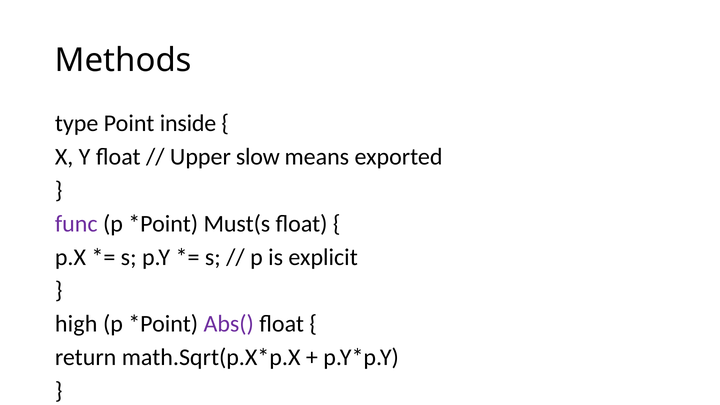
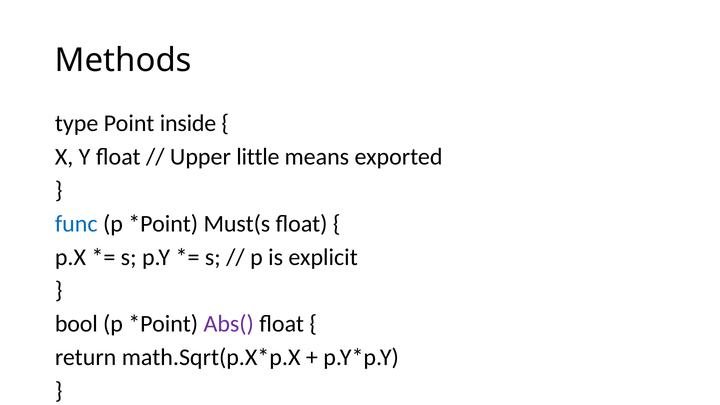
slow: slow -> little (258, 157)
func colour: purple -> blue (76, 224)
high: high -> bool (76, 324)
